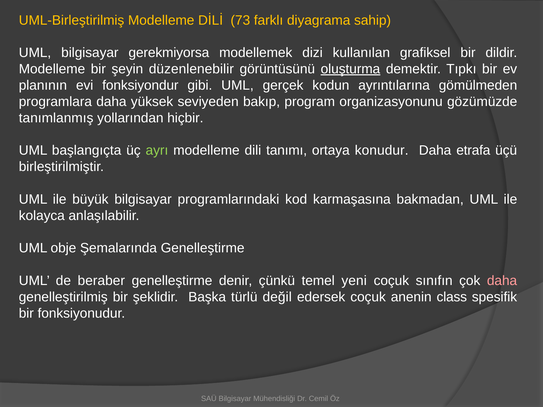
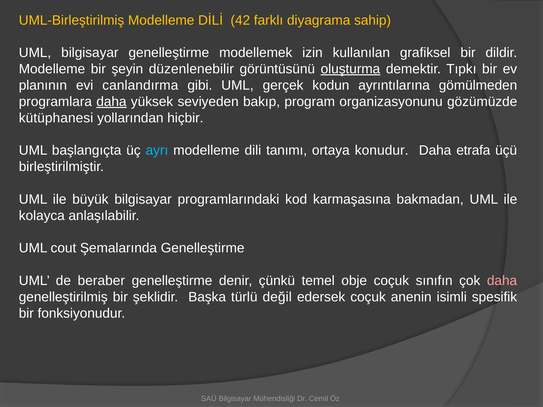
73: 73 -> 42 (240, 20)
bilgisayar gerekmiyorsa: gerekmiyorsa -> genelleştirme (169, 53)
dizi: dizi -> izin (312, 53)
fonksiyondur: fonksiyondur -> canlandırma (140, 85)
daha underline: none -> present (111, 102)
tanımlanmış: tanımlanmış -> kütüphanesi (56, 118)
ayrı colour: light green -> light blue (157, 151)
obje: obje -> cout (63, 248)
yeni: yeni -> obje (354, 281)
class: class -> isimli (452, 297)
